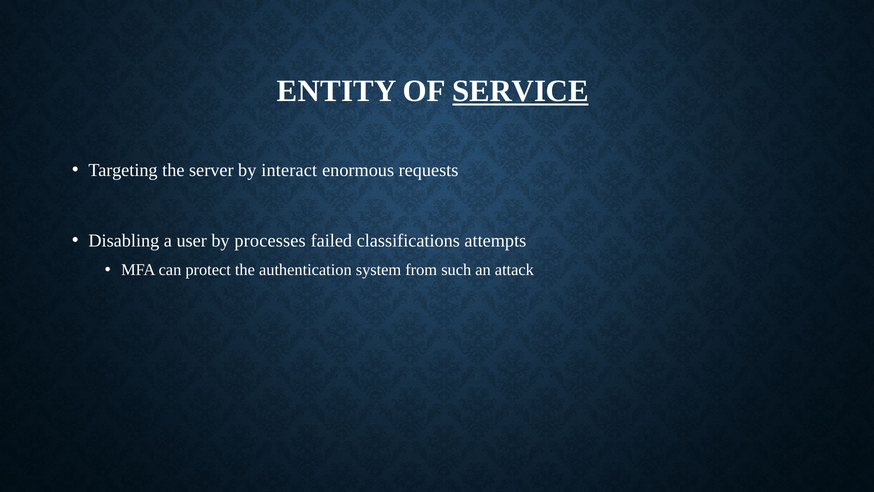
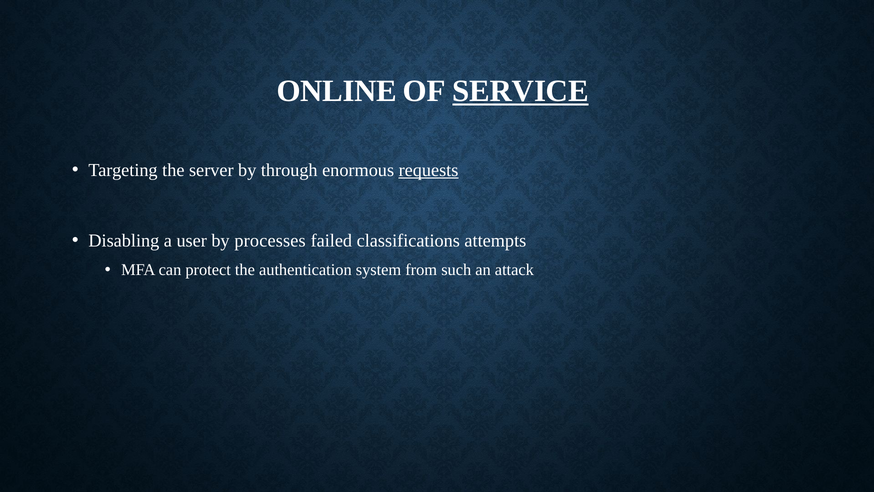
ENTITY: ENTITY -> ONLINE (337, 91)
interact: interact -> through (289, 170)
requests underline: none -> present (429, 170)
